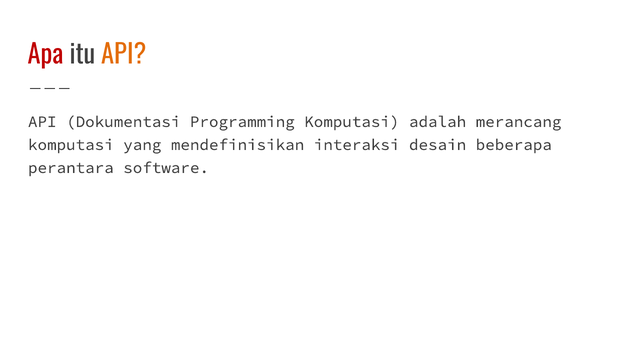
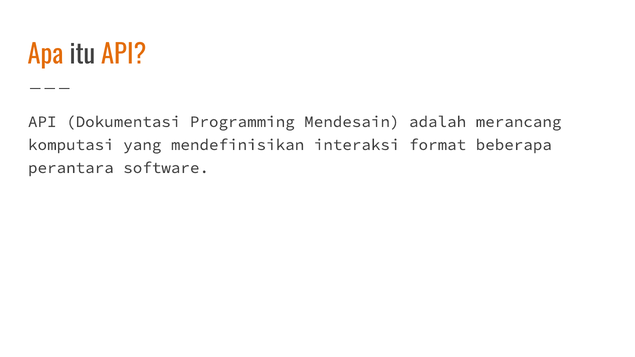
Apa colour: red -> orange (46, 55)
Programming Komputasi: Komputasi -> Mendesain (352, 122)
desain: desain -> format (438, 145)
